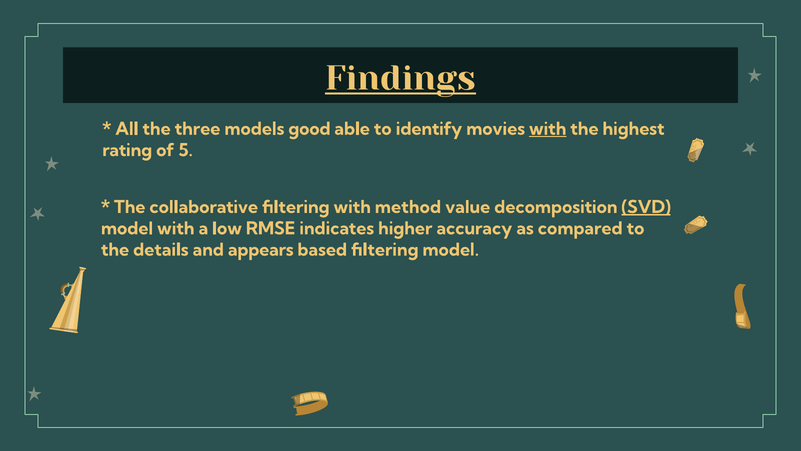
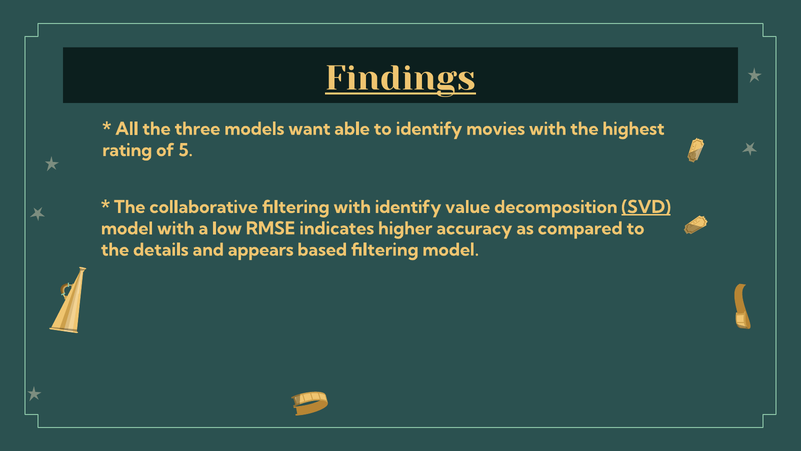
good: good -> want (309, 129)
with underline: present -> none (548, 129)
with method: method -> identify (408, 207)
